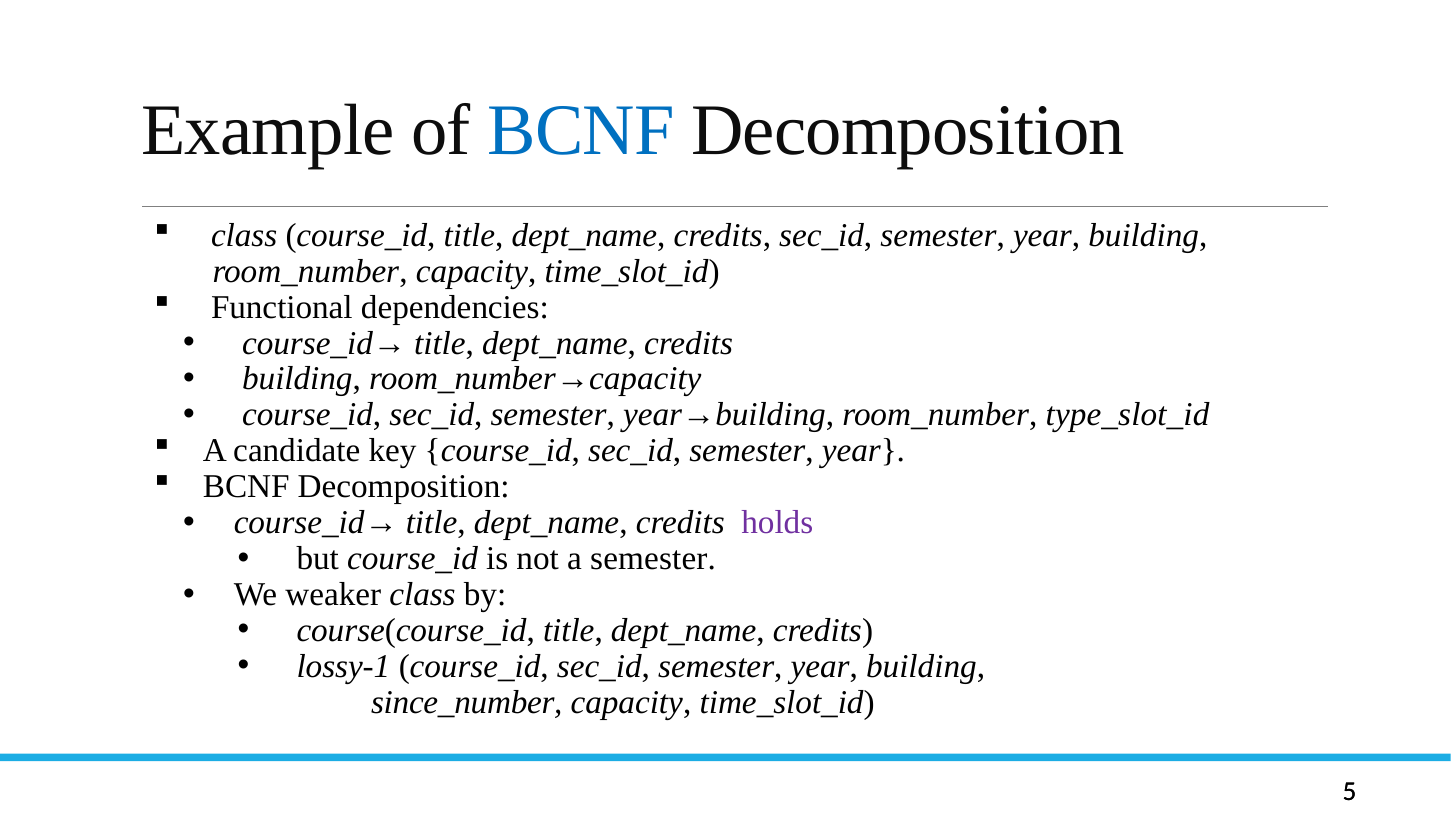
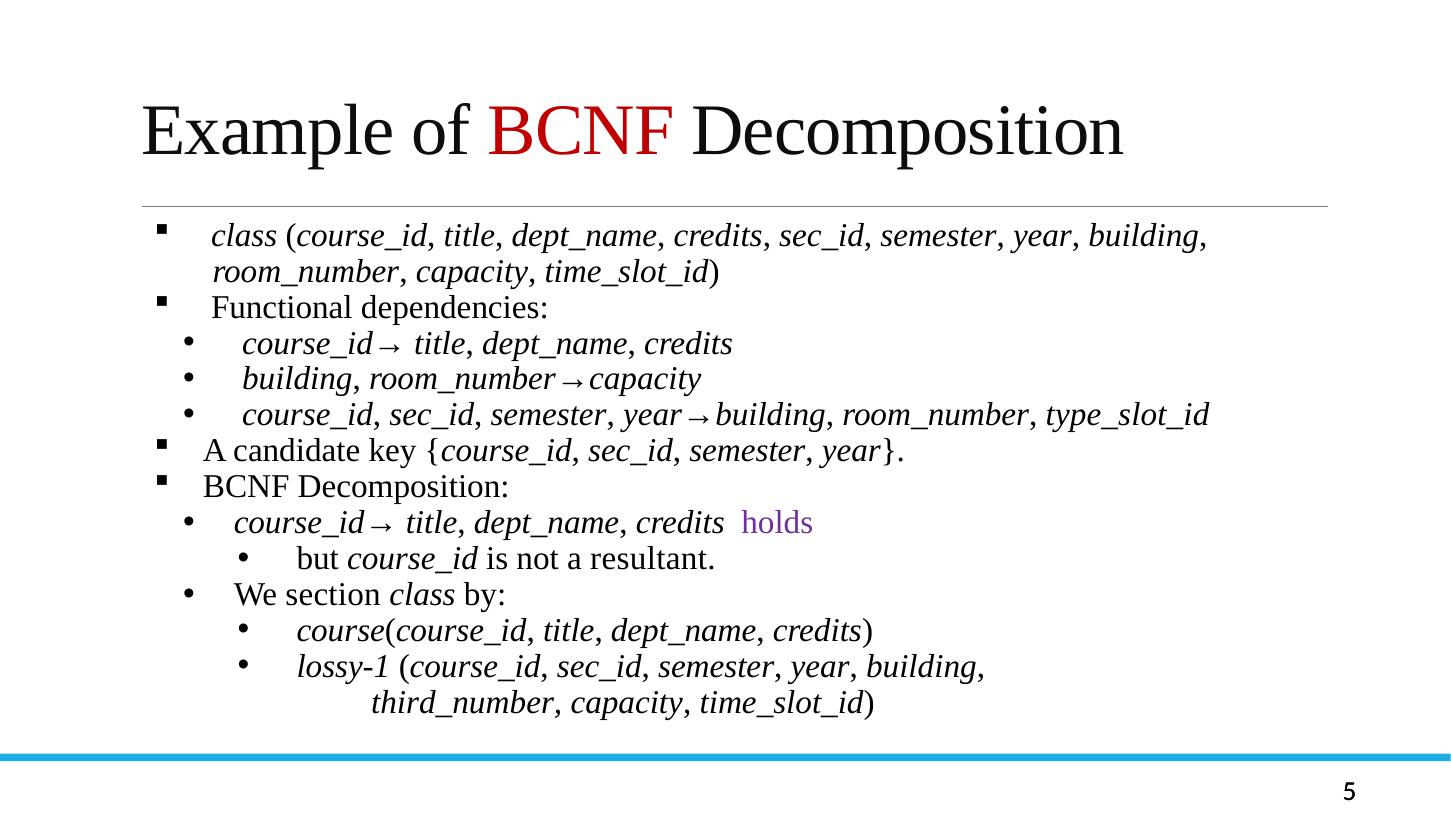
BCNF colour: blue -> red (581, 131)
a semester: semester -> resultant (653, 559)
weaker: weaker -> section (333, 595)
since_number: since_number -> third_number (467, 702)
